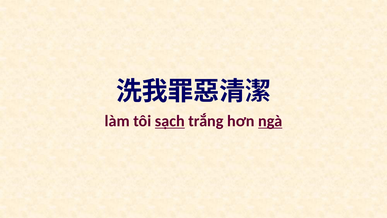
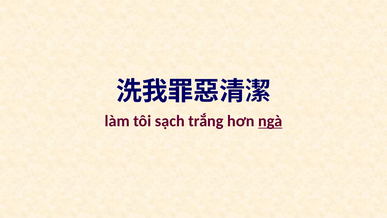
sạch underline: present -> none (170, 121)
